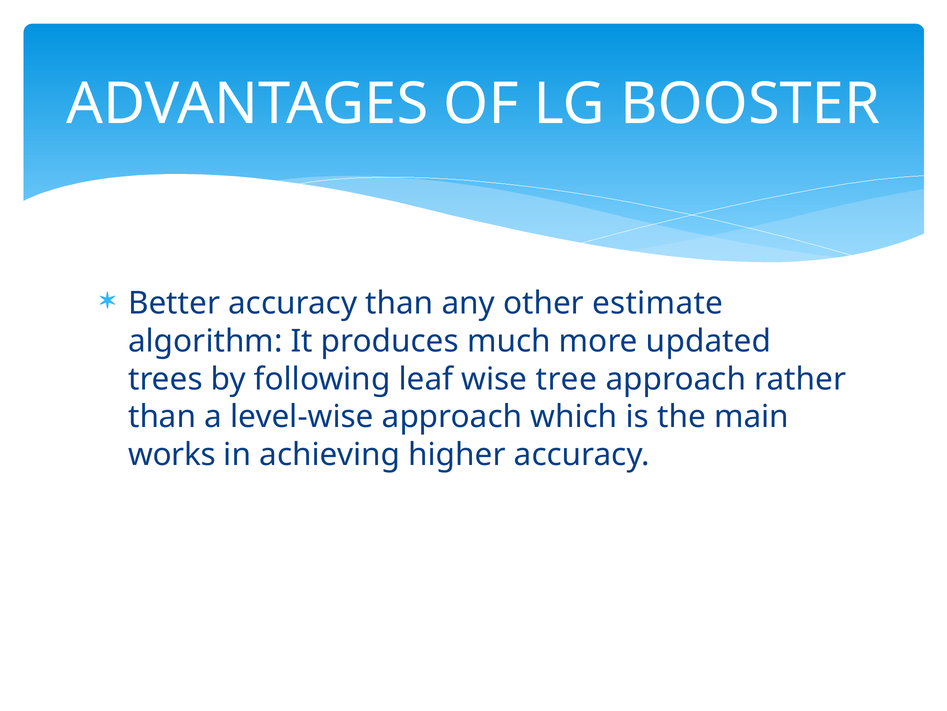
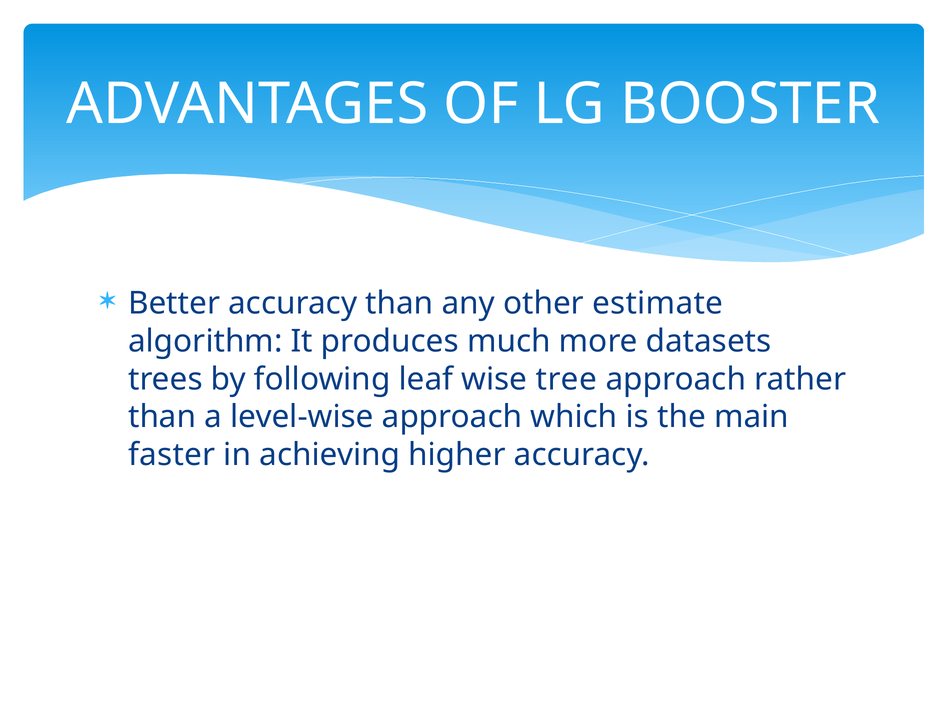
updated: updated -> datasets (709, 341)
works: works -> faster (172, 455)
